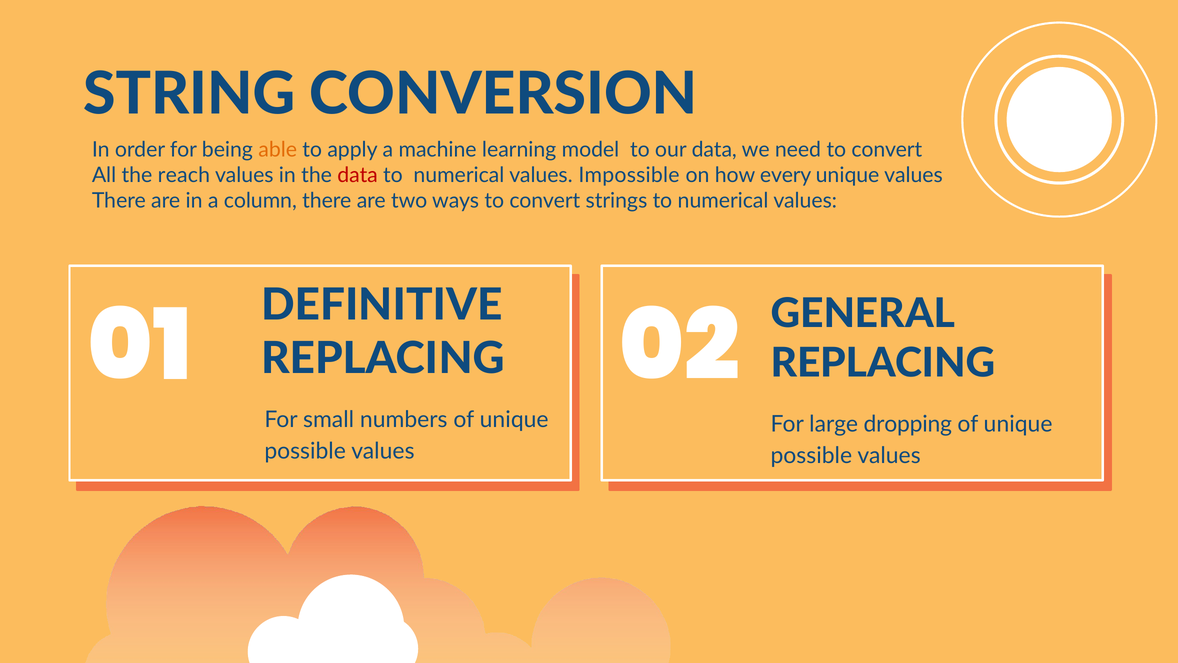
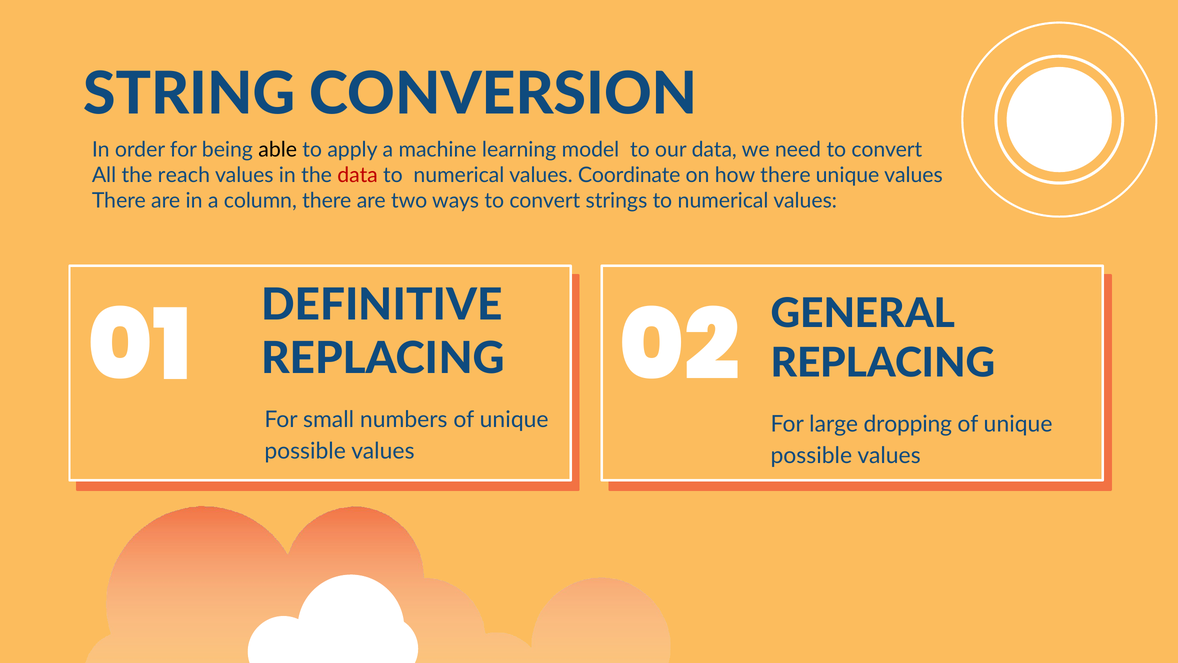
able colour: orange -> black (278, 150)
Impossible: Impossible -> Coordinate (629, 175)
how every: every -> there (785, 175)
